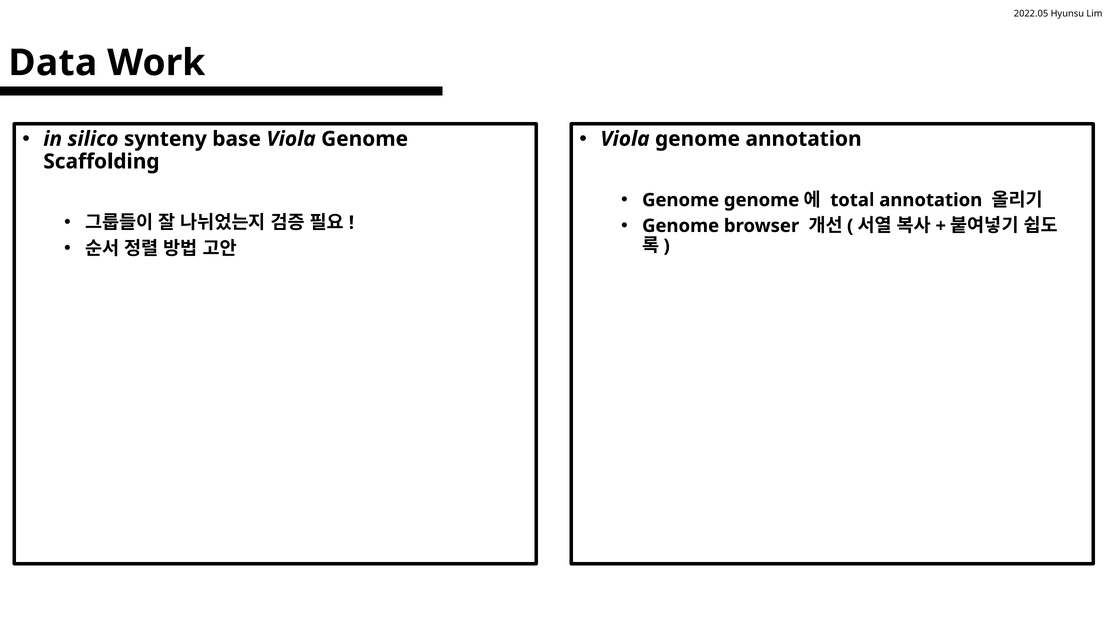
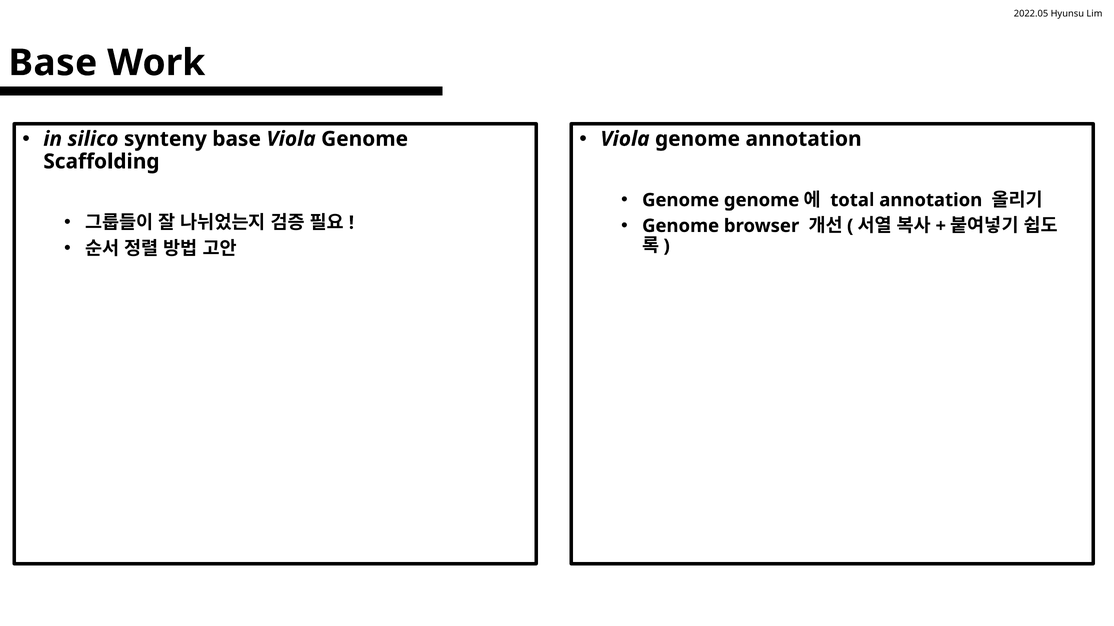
Data: Data -> Base (53, 63)
